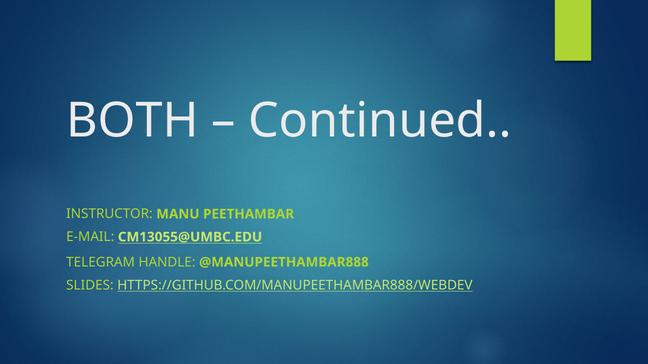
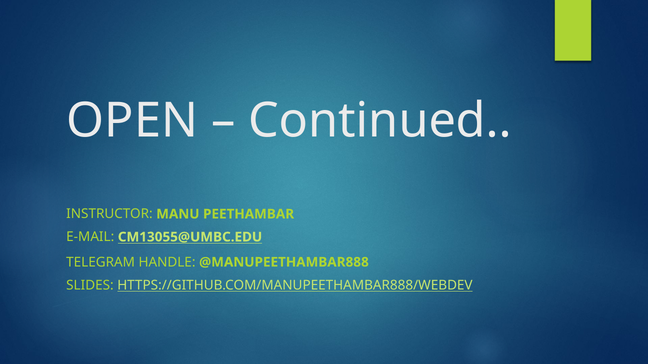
BOTH: BOTH -> OPEN (132, 121)
